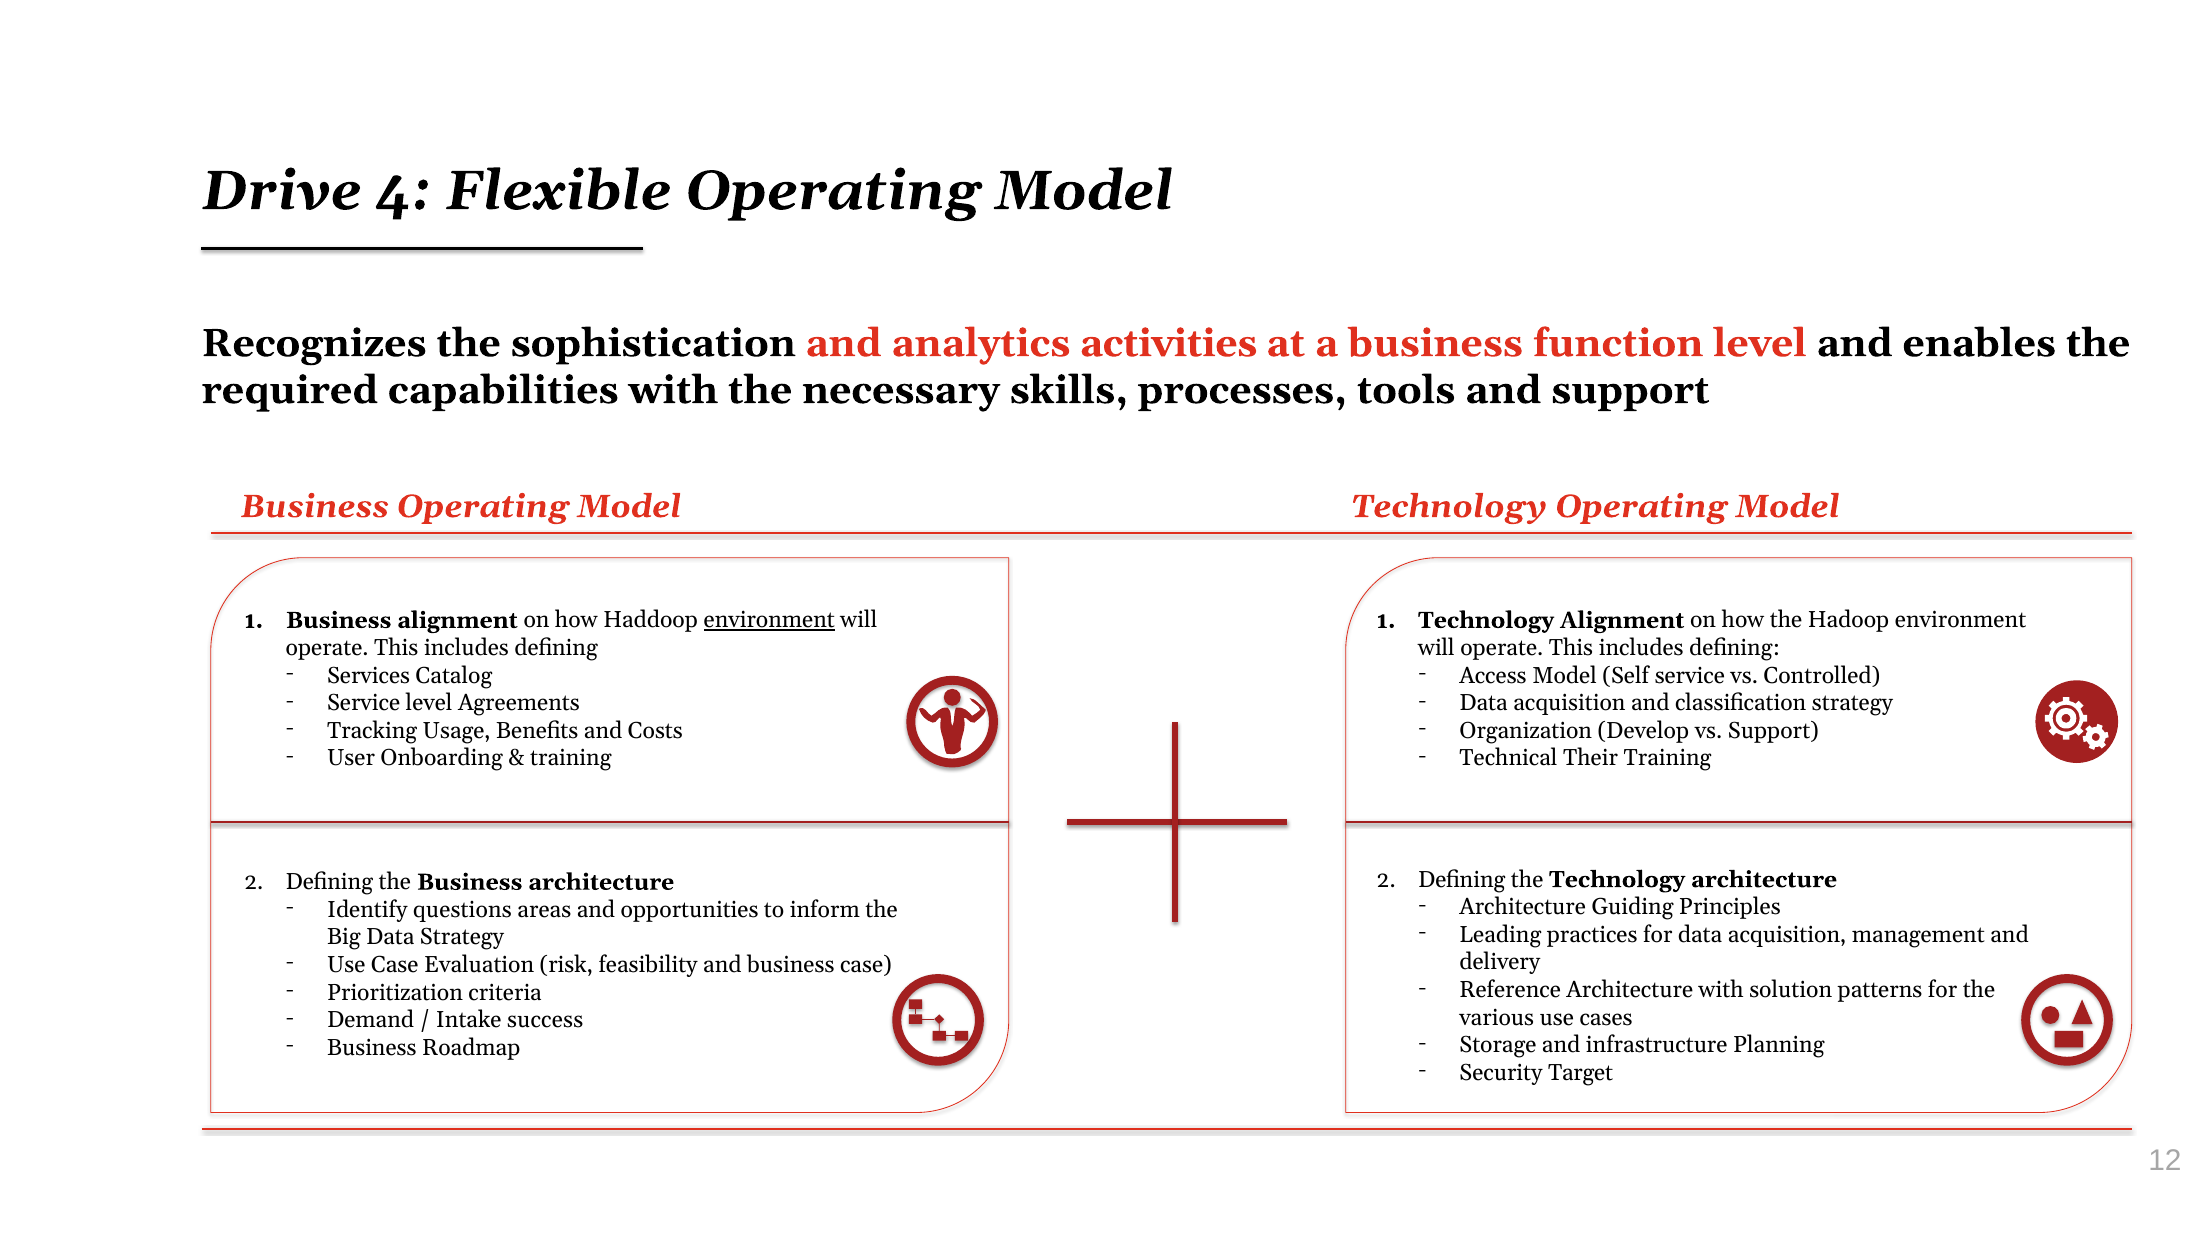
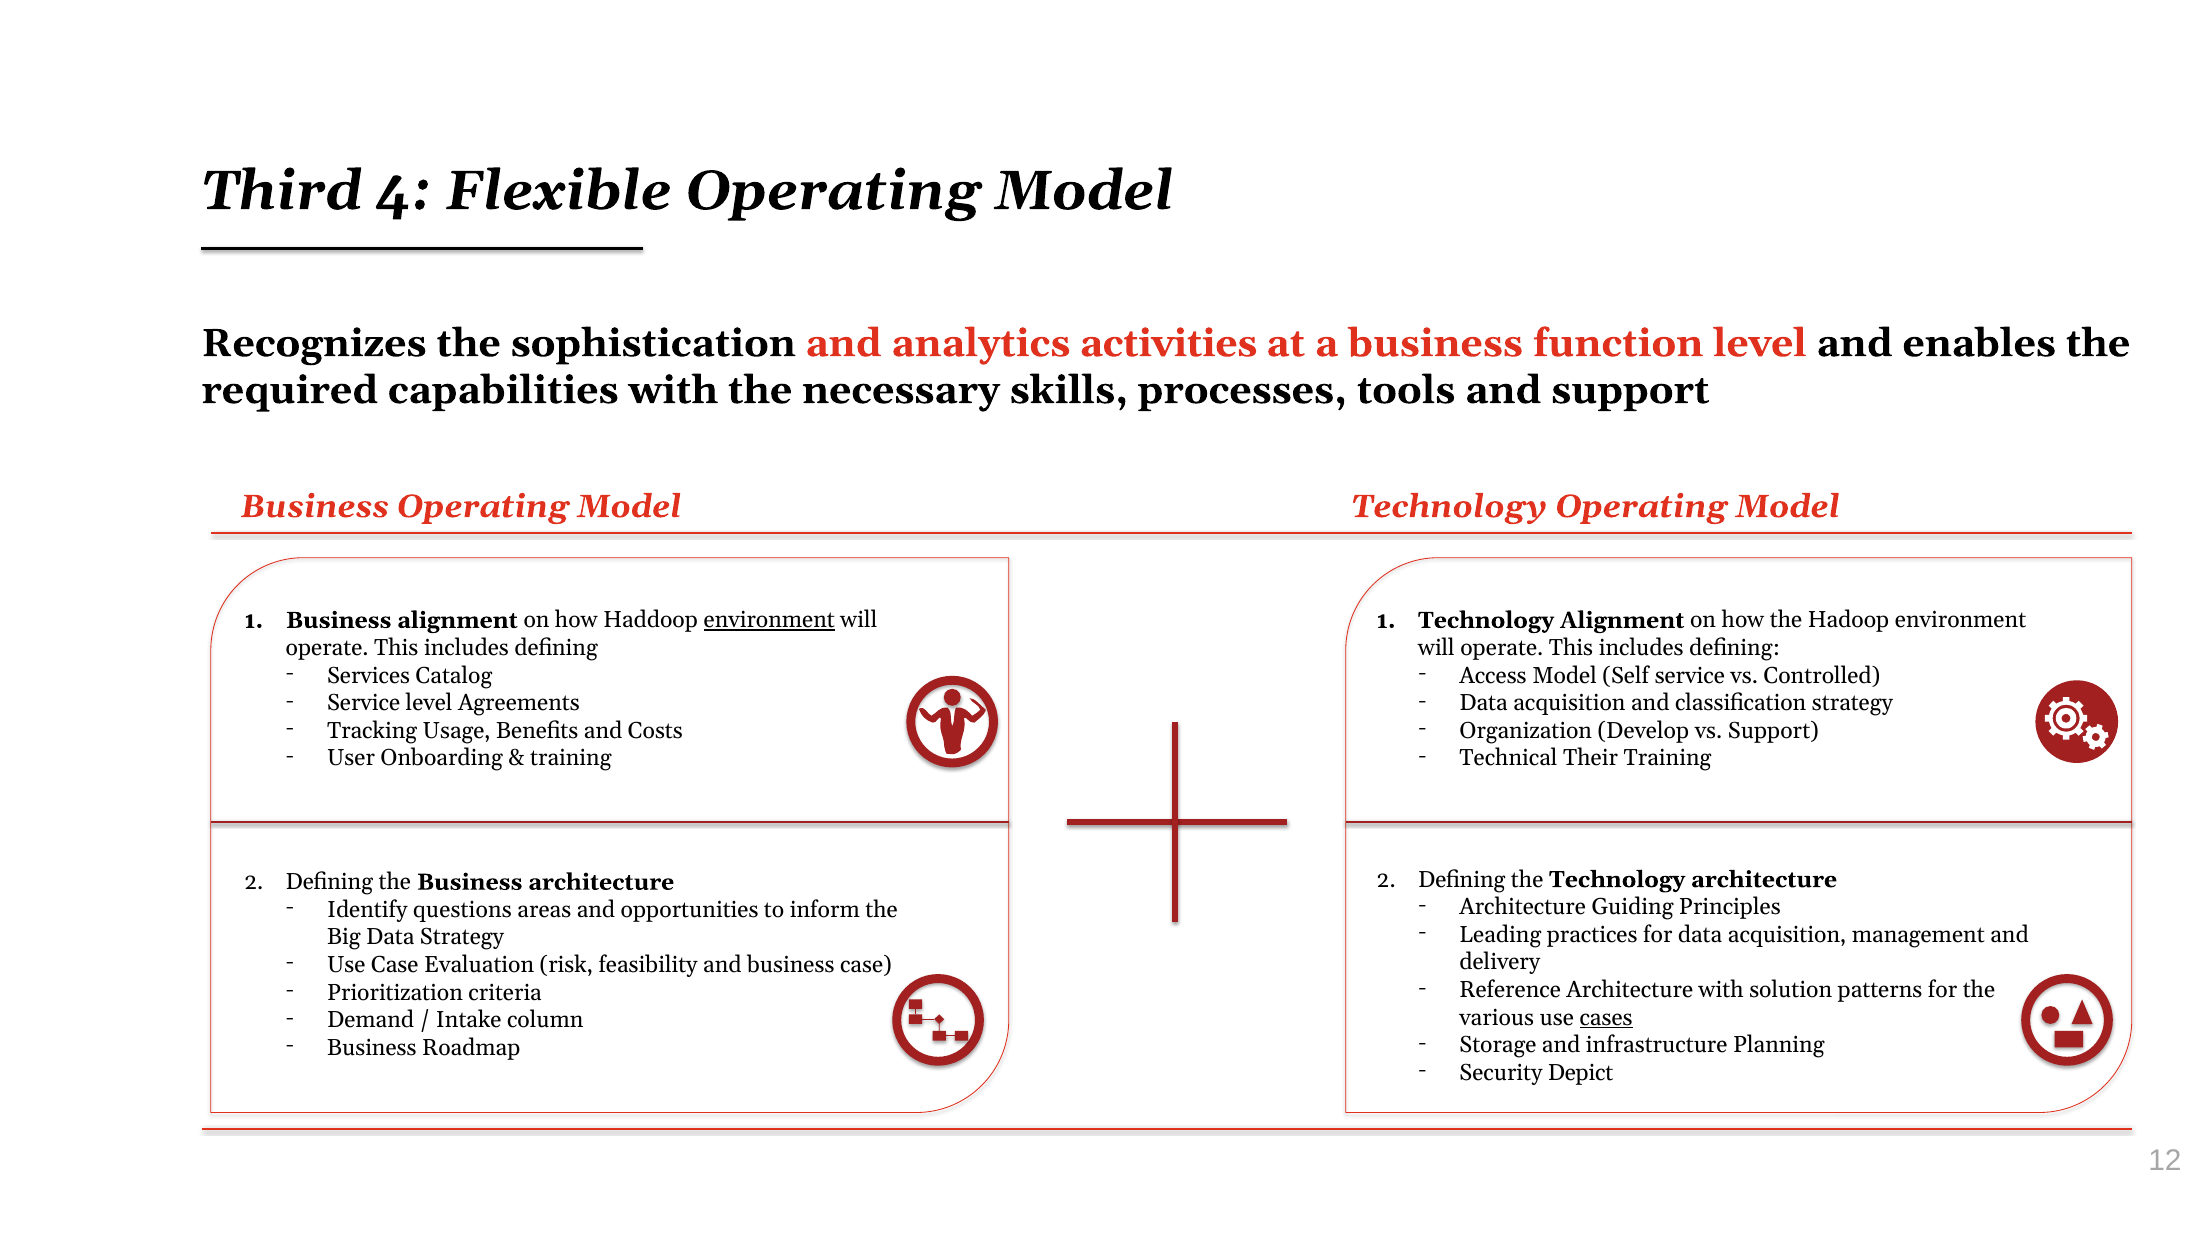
Drive: Drive -> Third (282, 191)
success: success -> column (545, 1020)
cases underline: none -> present (1606, 1017)
Target: Target -> Depict (1580, 1073)
